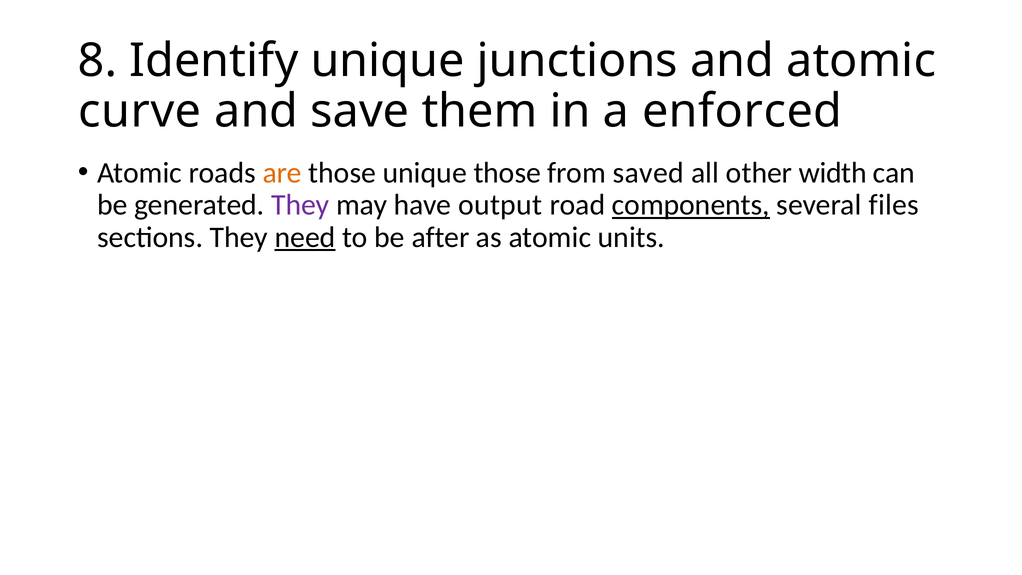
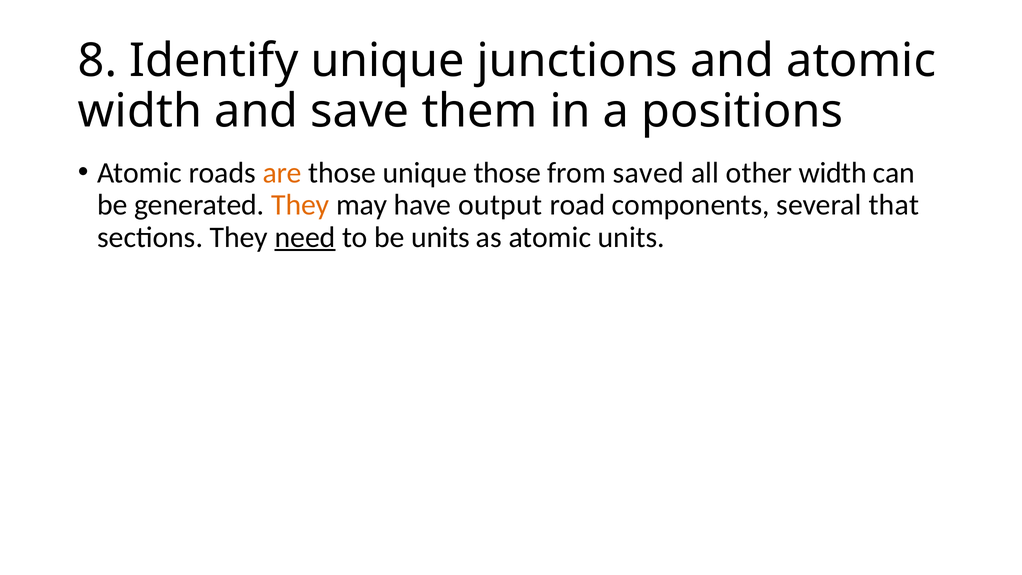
curve: curve -> width (140, 111)
enforced: enforced -> positions (742, 111)
They colour: purple -> orange (300, 205)
components underline: present -> none (691, 205)
files: files -> that (894, 205)
be after: after -> units (441, 237)
